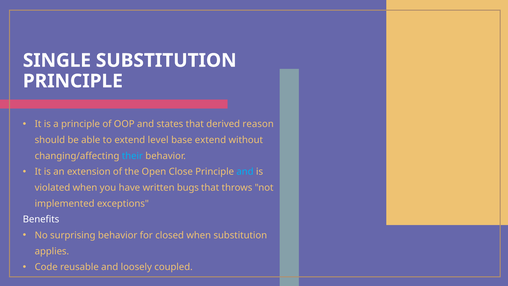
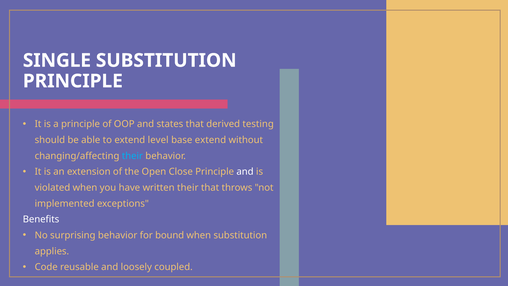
reason: reason -> testing (258, 124)
and colour: light blue -> white (245, 172)
written bugs: bugs -> their (188, 188)
closed: closed -> bound (170, 235)
